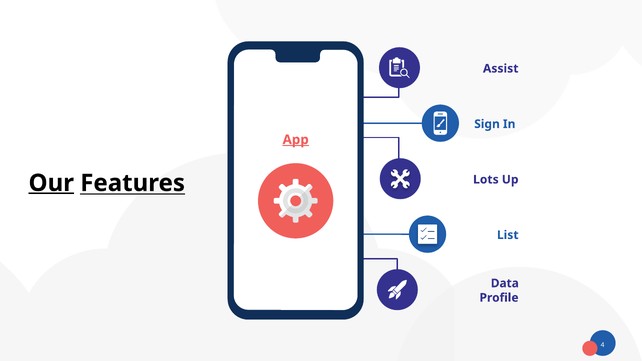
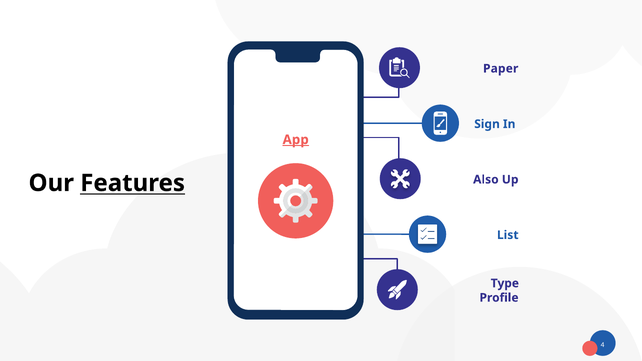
Assist: Assist -> Paper (501, 69)
Lots: Lots -> Also (486, 180)
Our underline: present -> none (51, 183)
Data: Data -> Type (505, 283)
